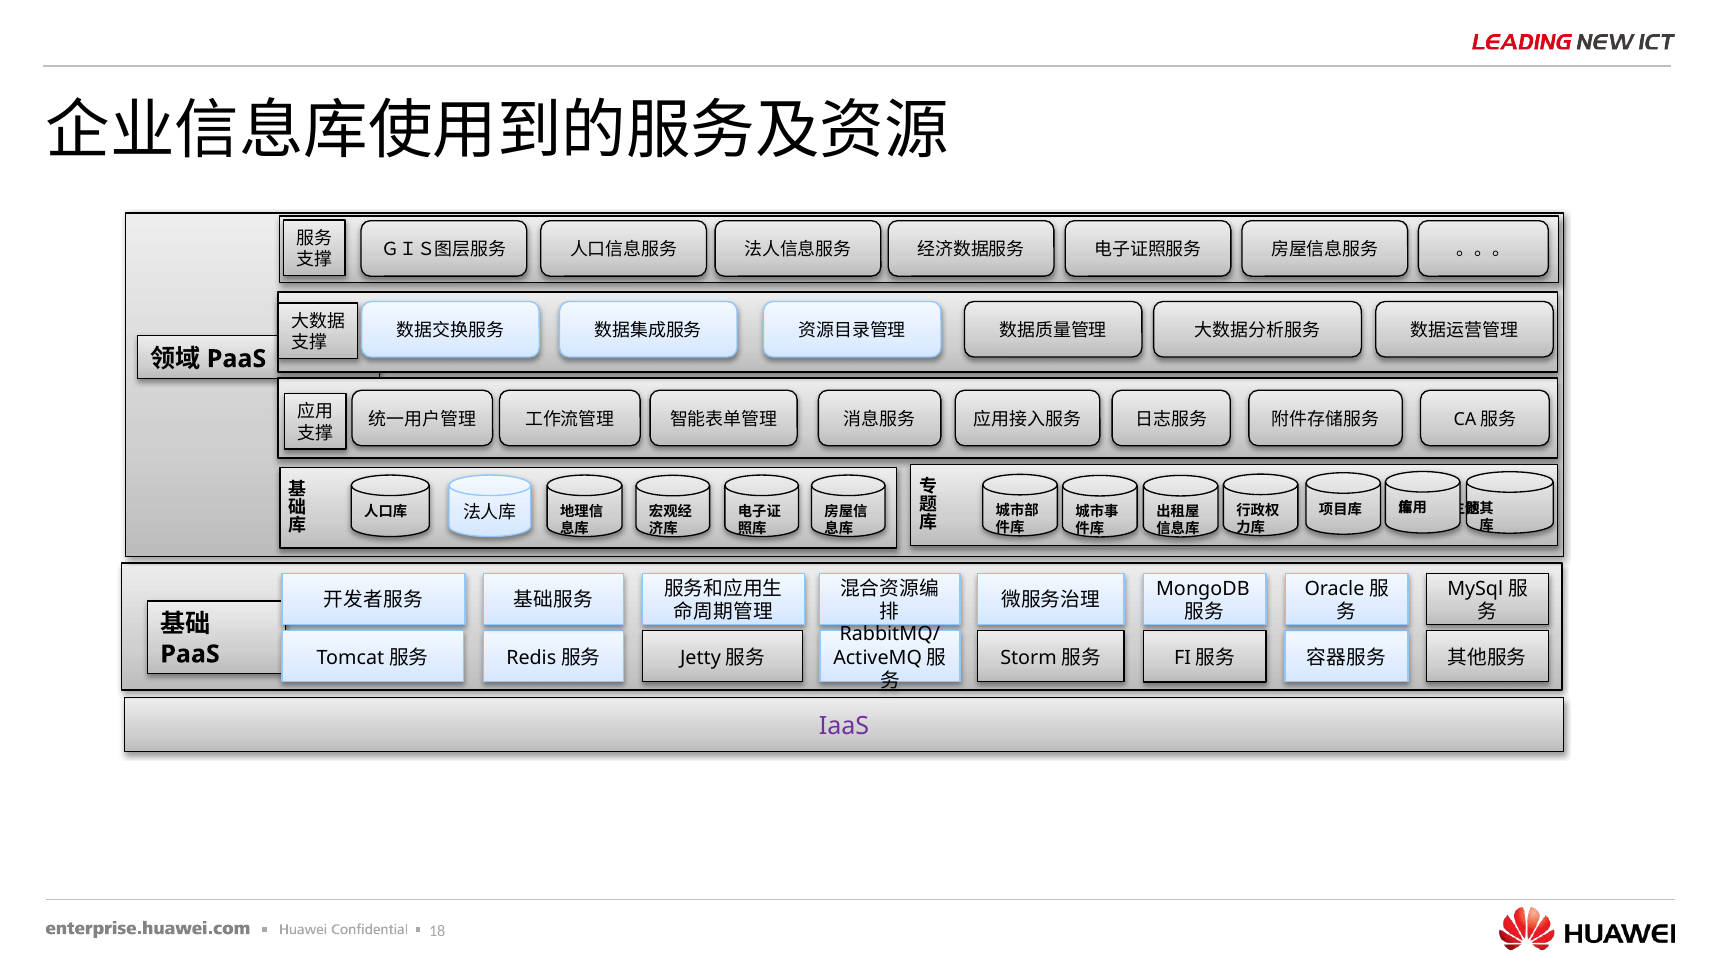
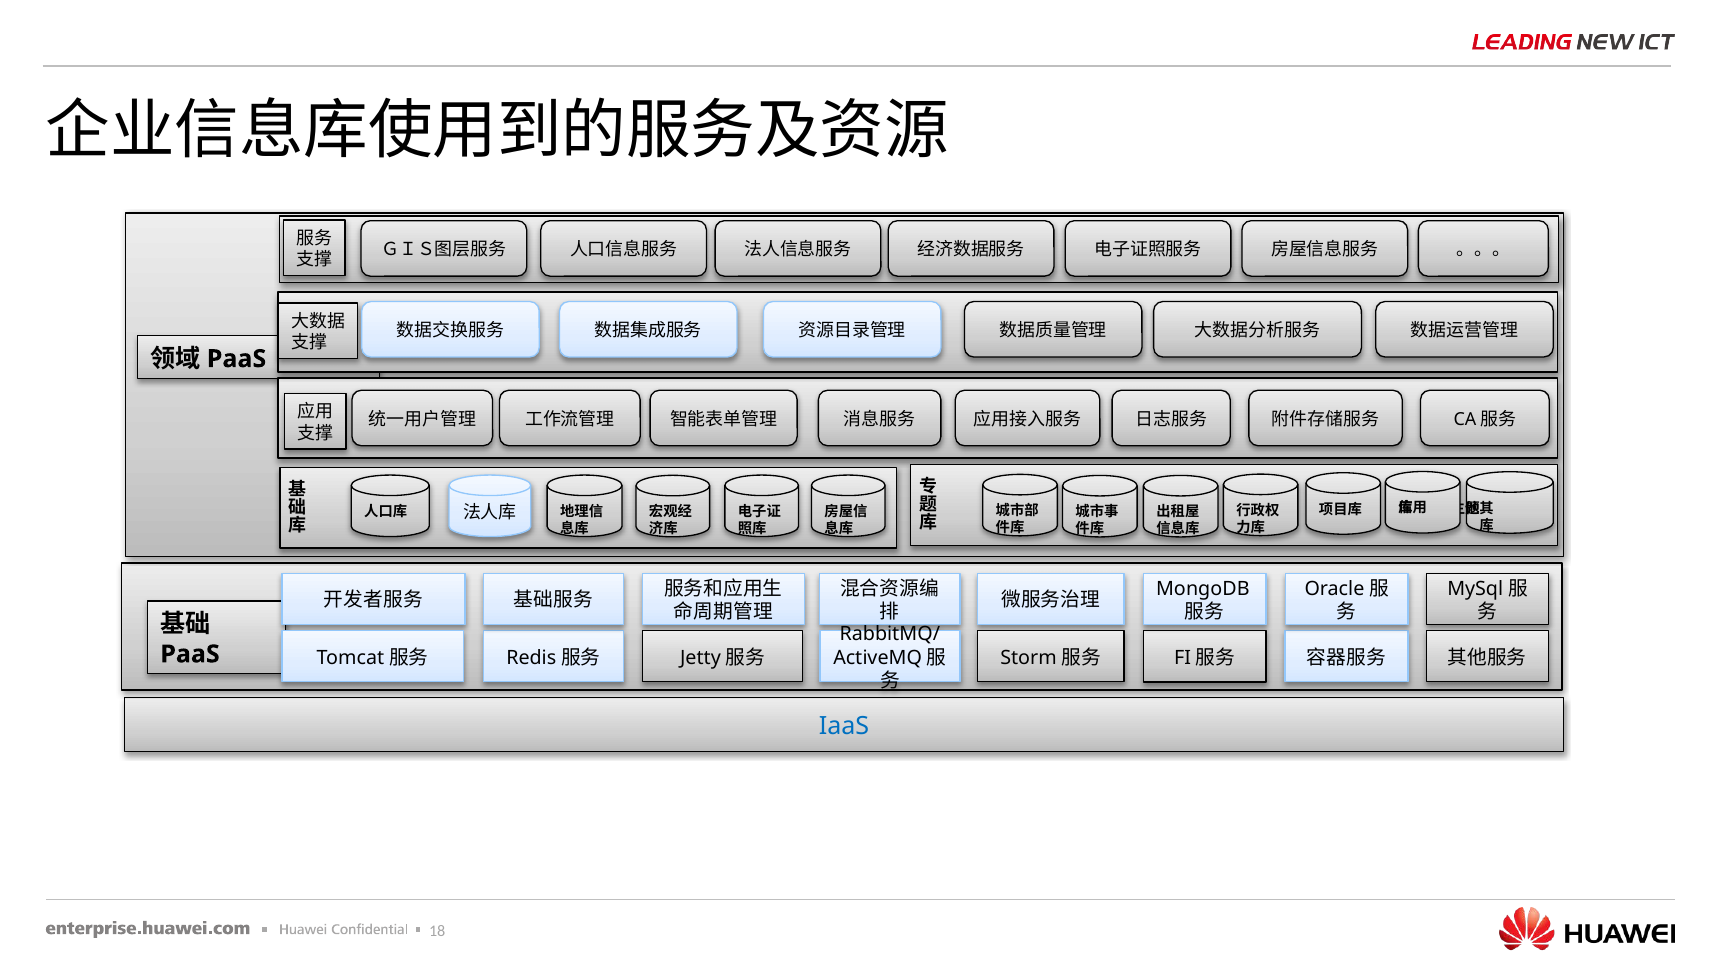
IaaS colour: purple -> blue (844, 726)
